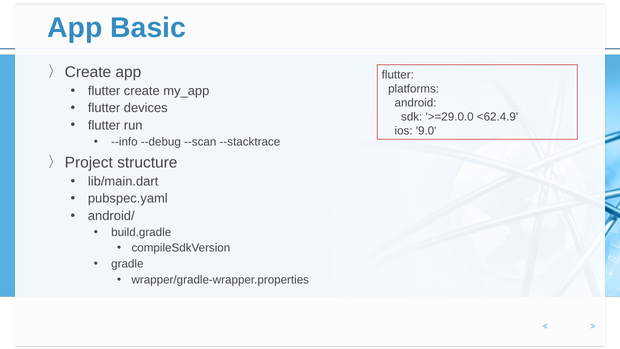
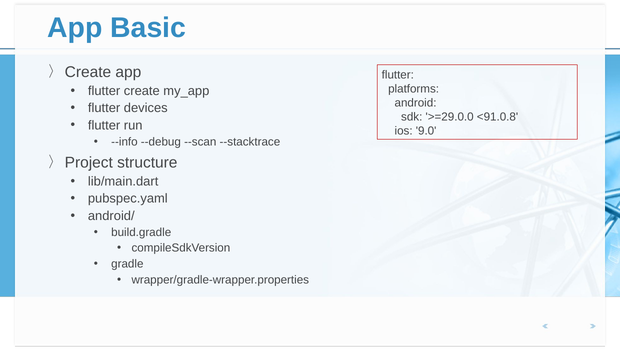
<62.4.9: <62.4.9 -> <91.0.8 (497, 117)
